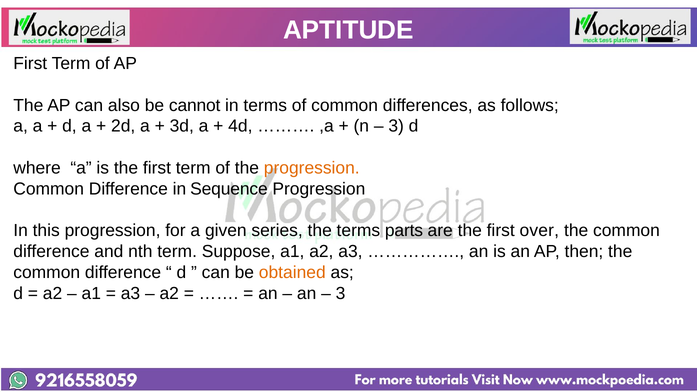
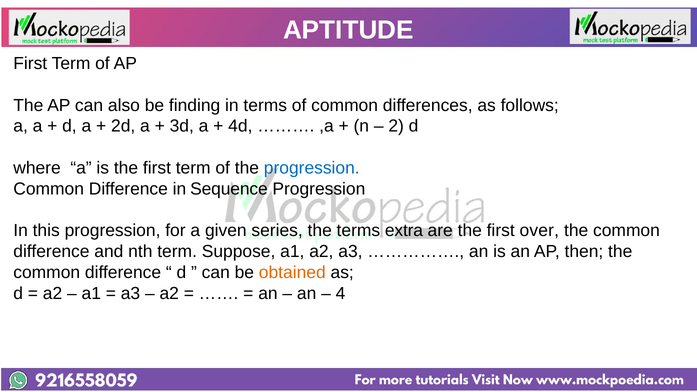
cannot: cannot -> finding (195, 105)
3: 3 -> 2 (396, 126)
progression colour: orange -> blue (312, 168)
parts: parts -> extra (404, 231)
3: 3 -> 4 (341, 294)
